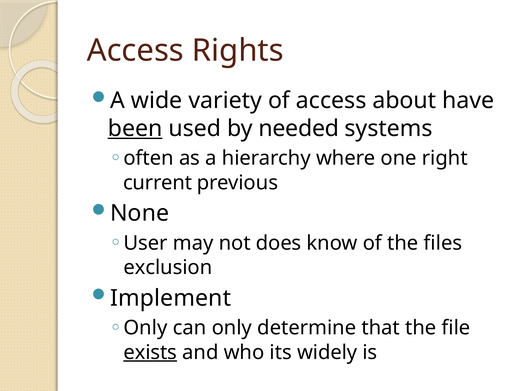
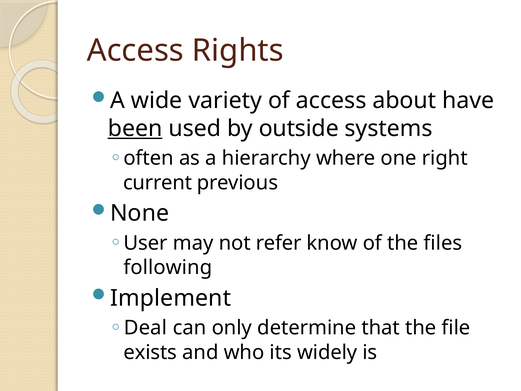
needed: needed -> outside (299, 128)
does: does -> refer (279, 243)
exclusion: exclusion -> following (168, 267)
Only: Only -> Deal (145, 328)
exists underline: present -> none (150, 352)
